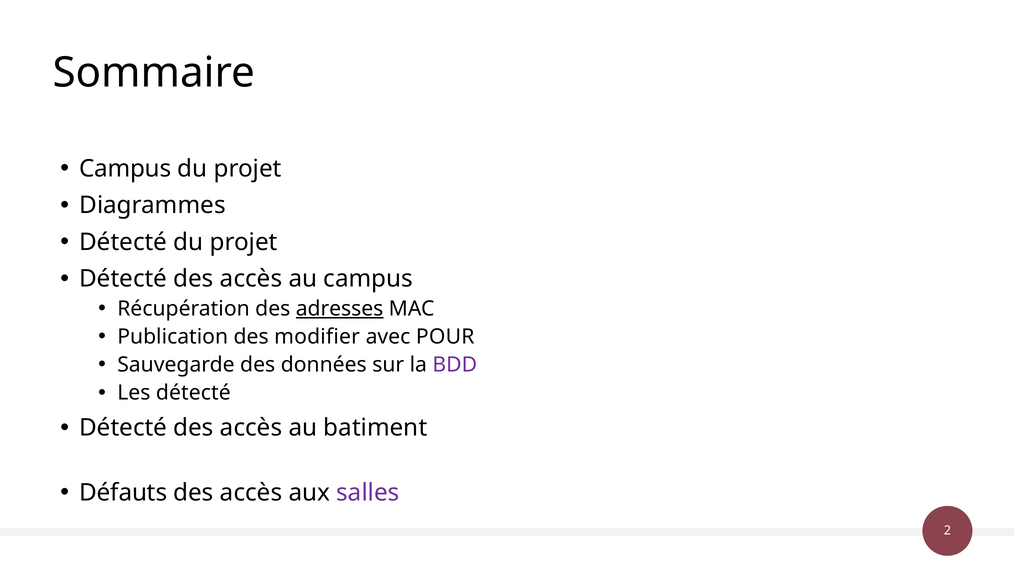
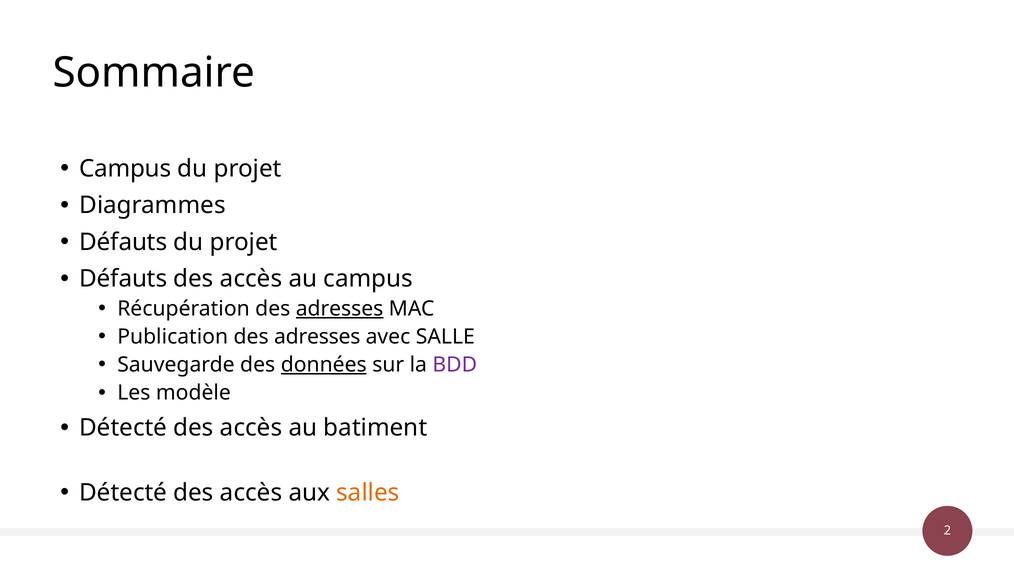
Détecté: Détecté -> Défauts (123, 242)
Détecté: Détecté -> Défauts (123, 279)
Publication des modifier: modifier -> adresses (317, 337)
POUR: POUR -> SALLE (445, 337)
données underline: none -> present (324, 365)
Les détecté: détecté -> modèle (193, 393)
Défauts: Défauts -> Détecté (123, 493)
salles colour: purple -> orange (368, 493)
